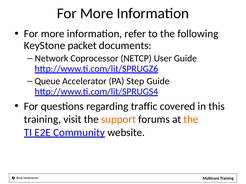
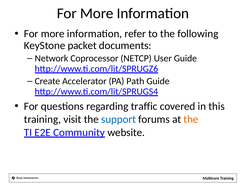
Queue: Queue -> Create (47, 81)
Step: Step -> Path (135, 81)
support colour: orange -> blue (119, 120)
